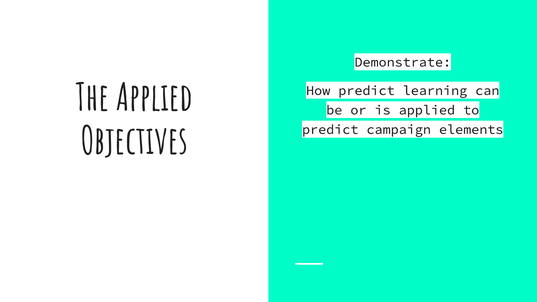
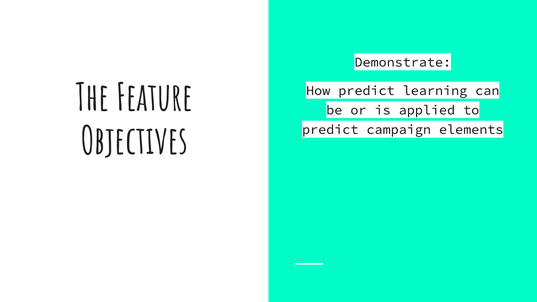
The Applied: Applied -> Feature (154, 98)
